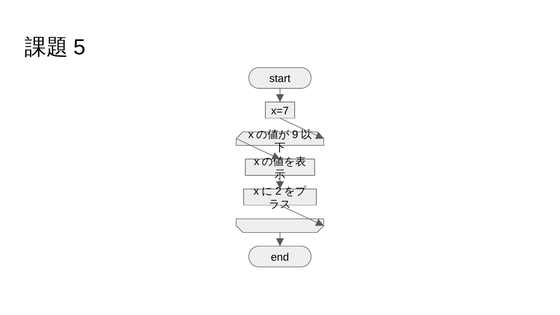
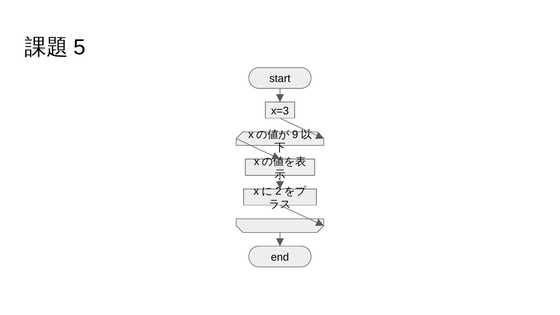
x=7: x=7 -> x=3 (280, 111)
